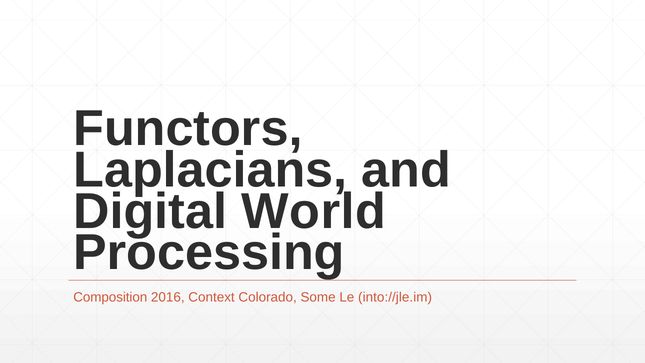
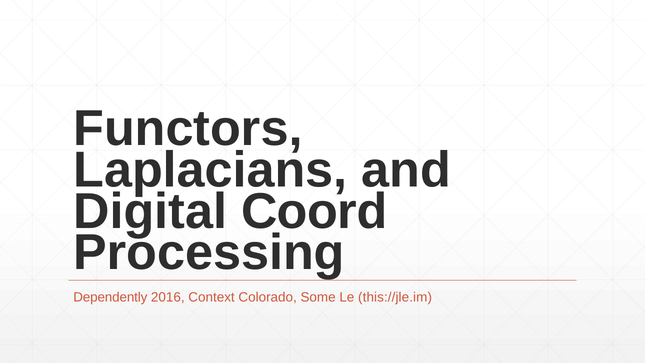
World: World -> Coord (314, 211)
Composition: Composition -> Dependently (110, 297)
into://jle.im: into://jle.im -> this://jle.im (395, 297)
